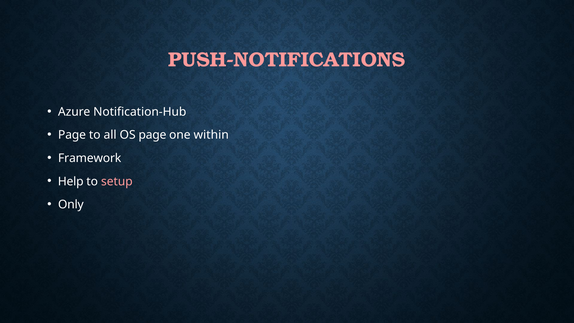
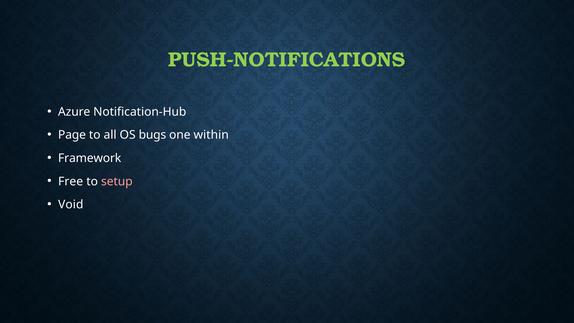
PUSH-NOTIFICATIONS colour: pink -> light green (287, 60)
OS page: page -> bugs (152, 135)
Help: Help -> Free (71, 181)
Only: Only -> Void (71, 205)
